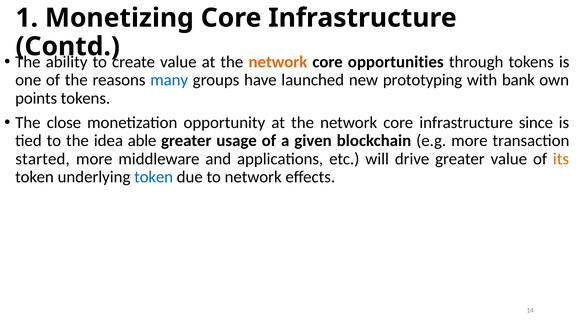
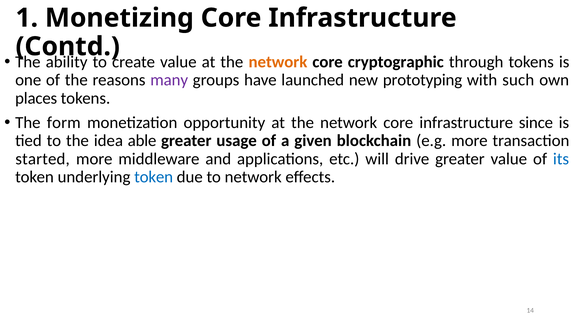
opportunities: opportunities -> cryptographic (396, 62)
many colour: blue -> purple (169, 80)
bank: bank -> such (518, 80)
points: points -> places (36, 98)
close: close -> form (64, 123)
its colour: orange -> blue (561, 159)
